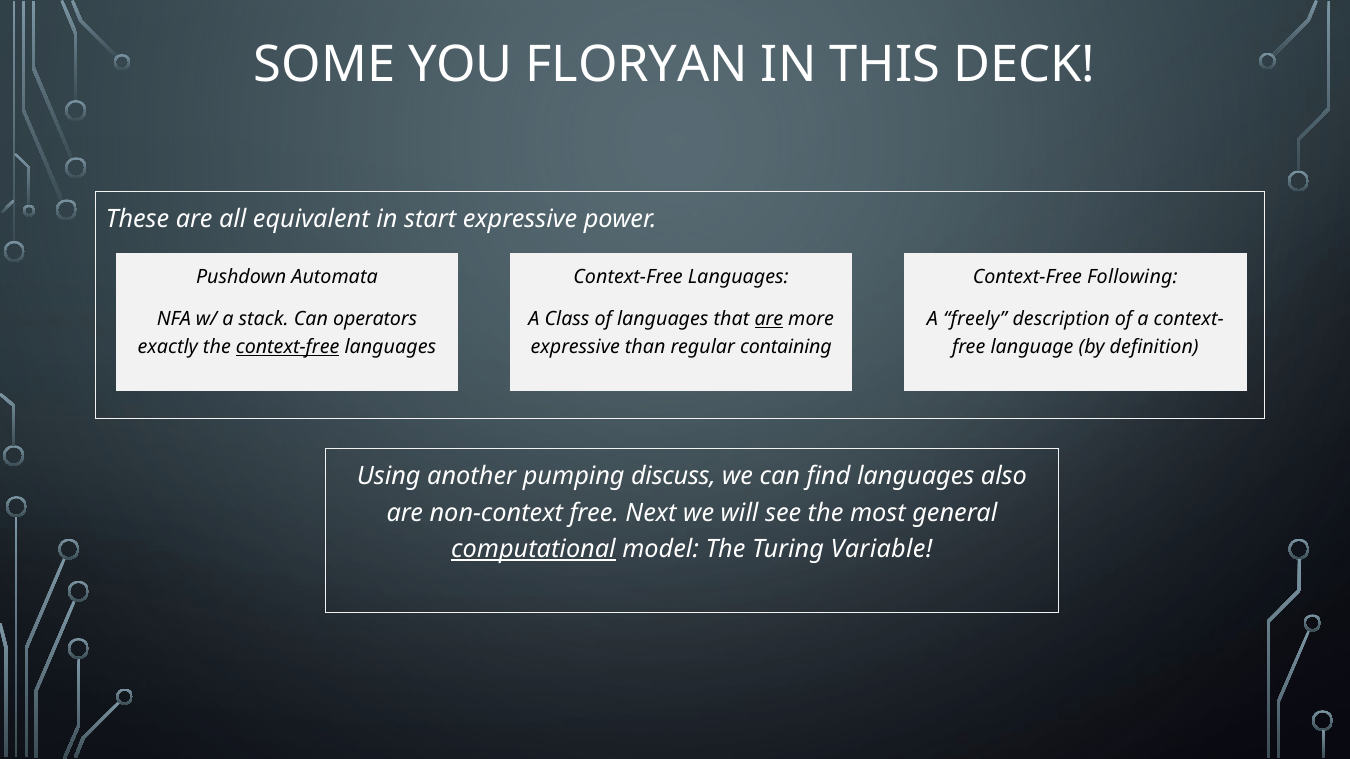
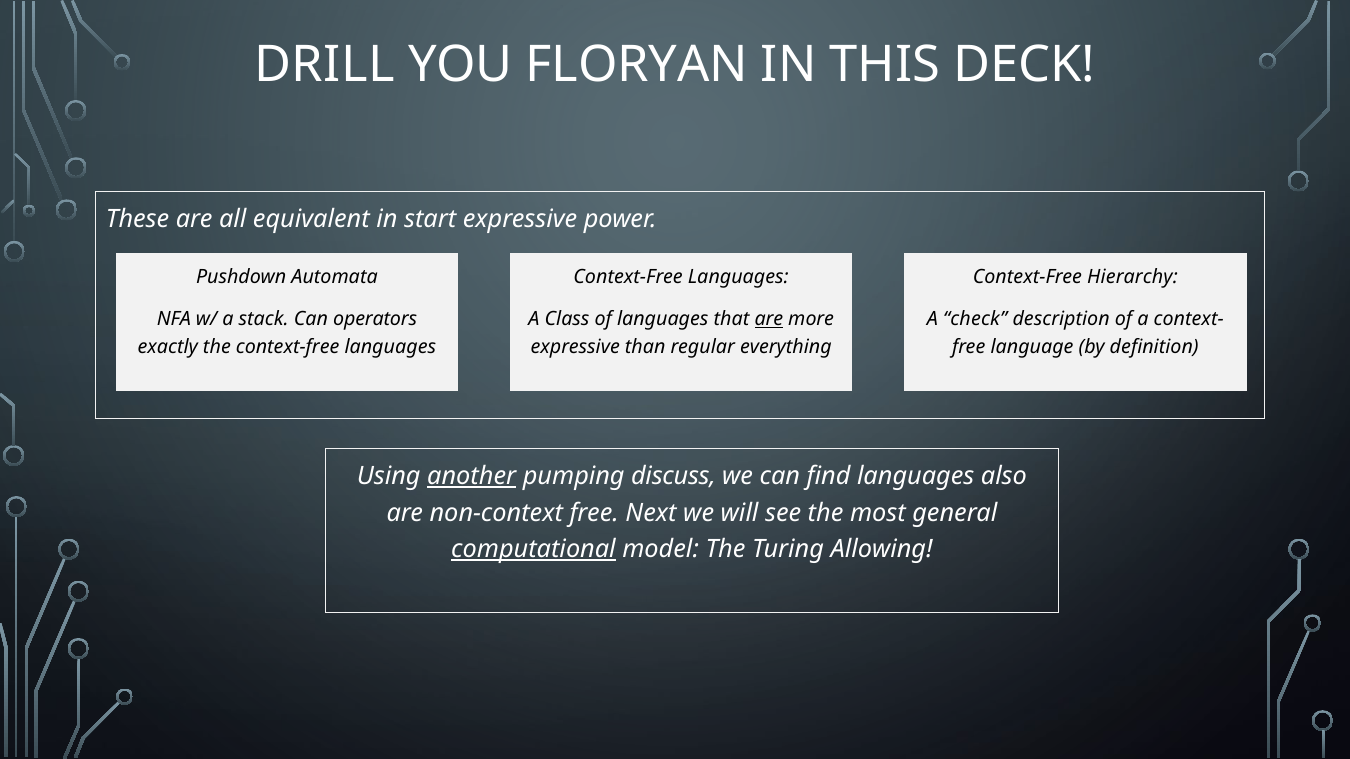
SOME: SOME -> DRILL (324, 65)
Following: Following -> Hierarchy (1132, 277)
freely: freely -> check (975, 319)
context-free underline: present -> none (288, 348)
containing: containing -> everything (786, 348)
another underline: none -> present (472, 477)
Variable: Variable -> Allowing (882, 549)
